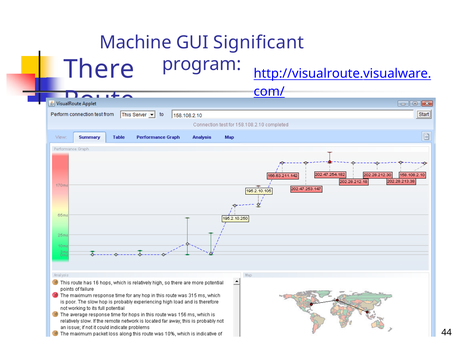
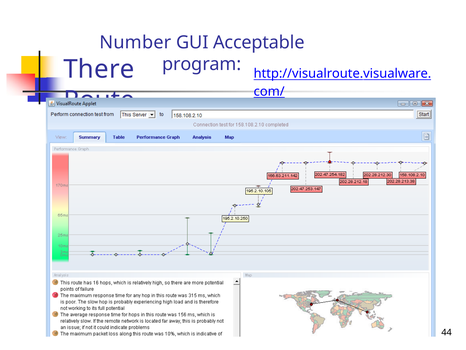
Machine: Machine -> Number (135, 42)
Significant: Significant -> Acceptable (259, 42)
